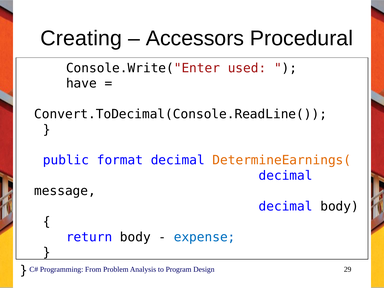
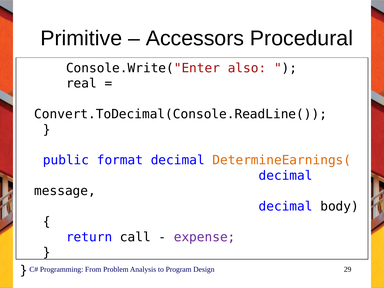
Creating: Creating -> Primitive (81, 38)
used: used -> also (247, 68)
have: have -> real (81, 83)
return body: body -> call (135, 237)
expense colour: blue -> purple (205, 237)
